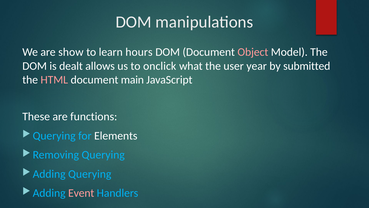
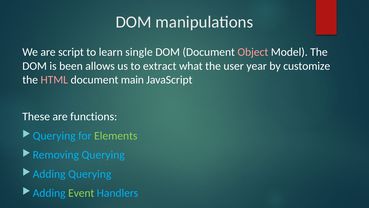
show: show -> script (71, 52)
hours: hours -> single (139, 52)
dealt: dealt -> been (71, 66)
onclick: onclick -> extract (160, 66)
submitted: submitted -> customize (307, 66)
Elements colour: white -> light green (116, 135)
Event colour: pink -> light green (81, 193)
